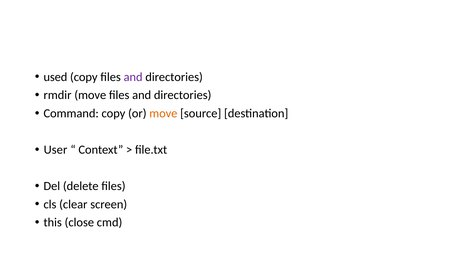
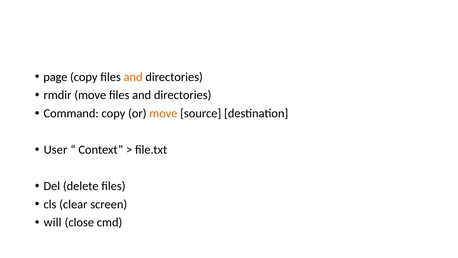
used: used -> page (55, 77)
and colour: purple -> orange (133, 77)
this: this -> will (53, 222)
